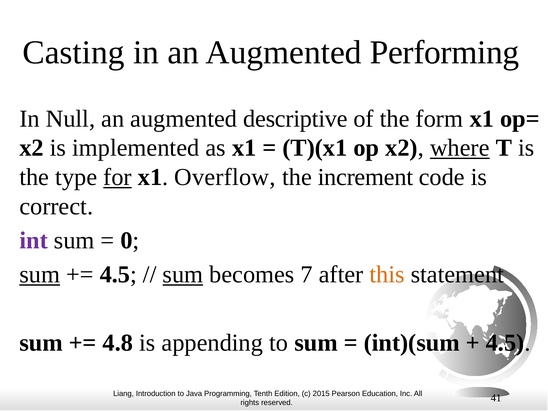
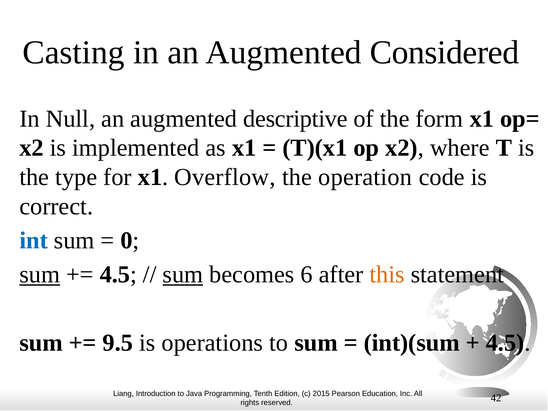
Performing: Performing -> Considered (445, 52)
where underline: present -> none (460, 148)
for underline: present -> none (117, 177)
increment: increment -> operation (365, 177)
int colour: purple -> blue (34, 241)
7: 7 -> 6 (307, 275)
4.8: 4.8 -> 9.5 (118, 343)
appending: appending -> operations (212, 343)
41: 41 -> 42 (496, 398)
